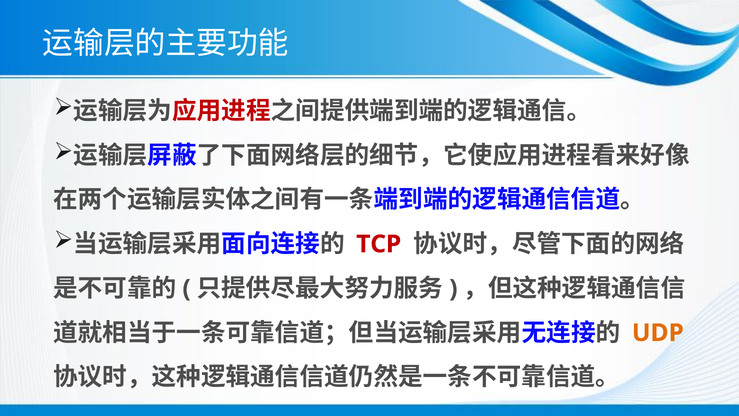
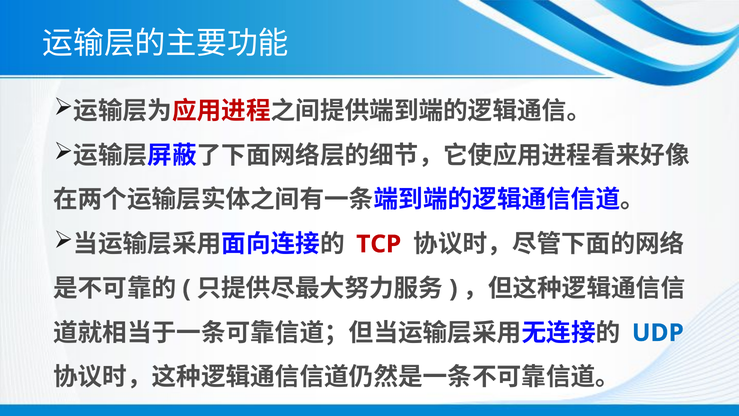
UDP colour: orange -> blue (658, 333)
